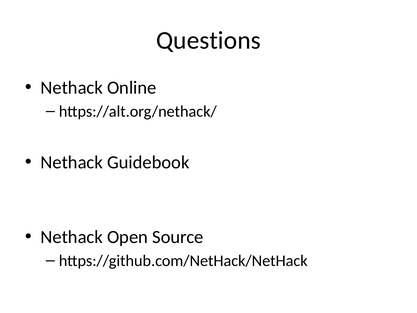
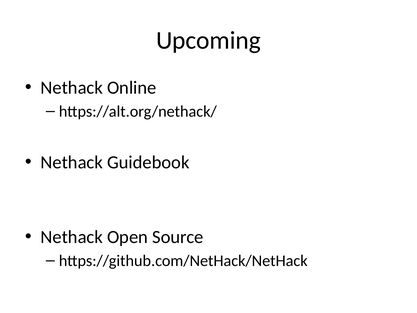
Questions: Questions -> Upcoming (208, 40)
